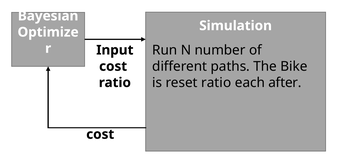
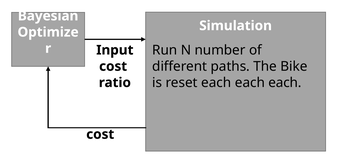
reset ratio: ratio -> each (216, 83)
after: after -> each (285, 83)
